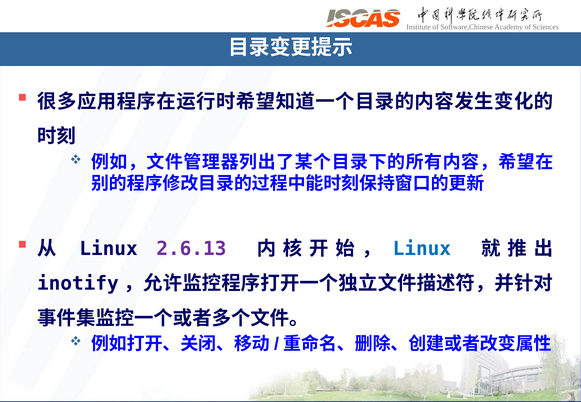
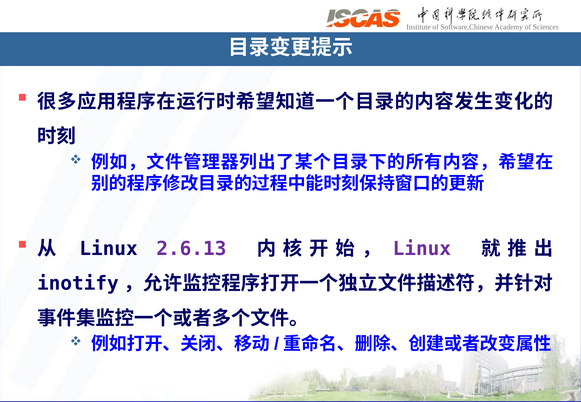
Linux colour: blue -> purple (422, 249)
